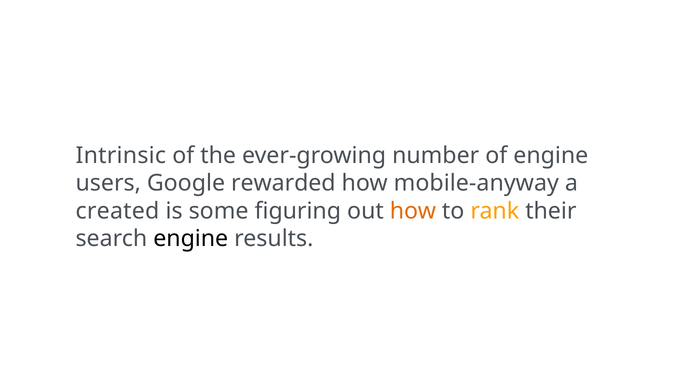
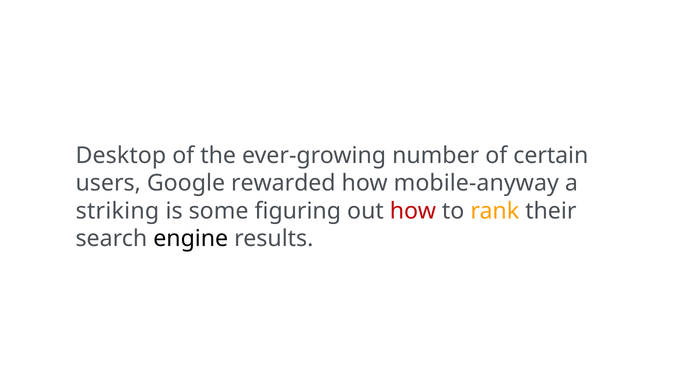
Intrinsic: Intrinsic -> Desktop (121, 155)
of engine: engine -> certain (551, 155)
created: created -> striking (117, 211)
how colour: orange -> red (413, 211)
